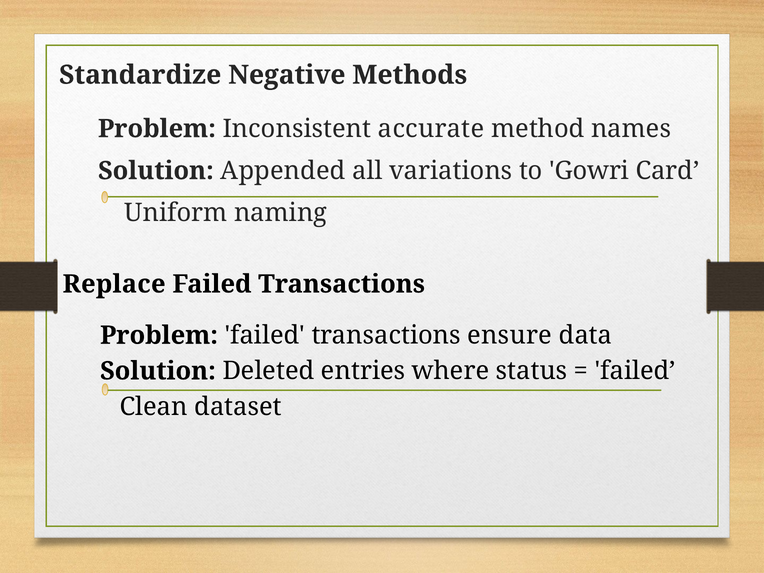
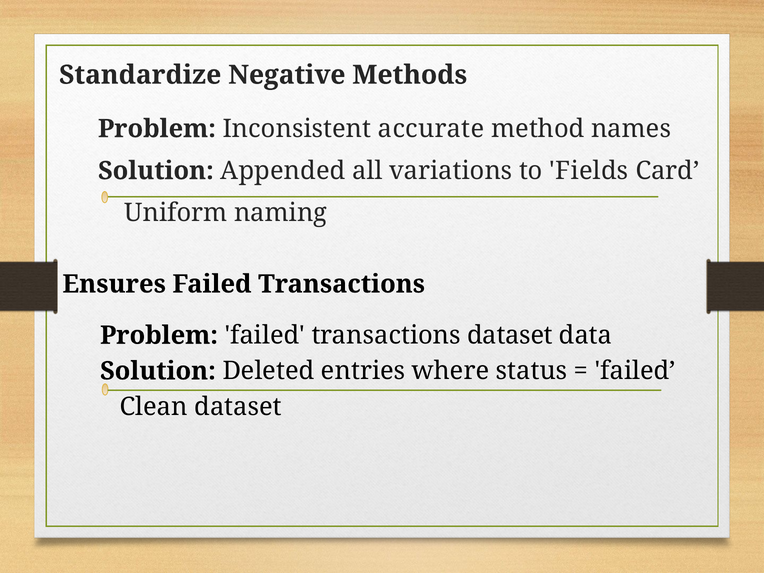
Gowri: Gowri -> Fields (589, 171)
Replace: Replace -> Ensures (114, 284)
transactions ensure: ensure -> dataset (510, 335)
